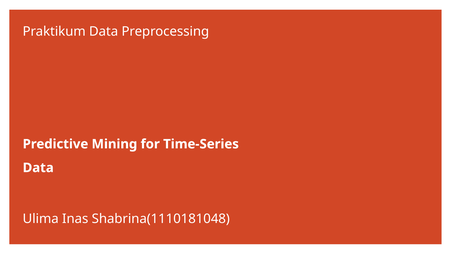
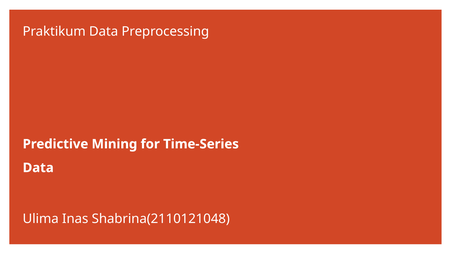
Shabrina(1110181048: Shabrina(1110181048 -> Shabrina(2110121048 (161, 219)
